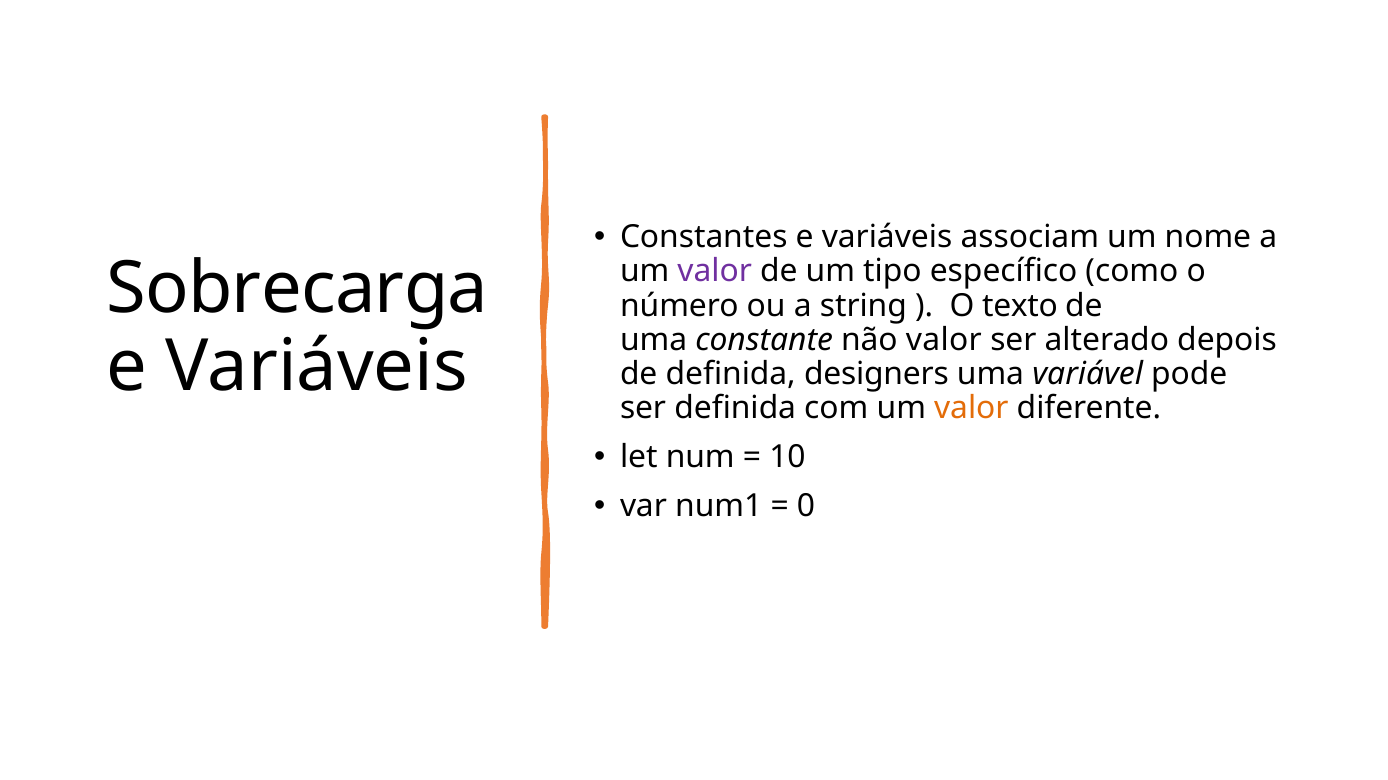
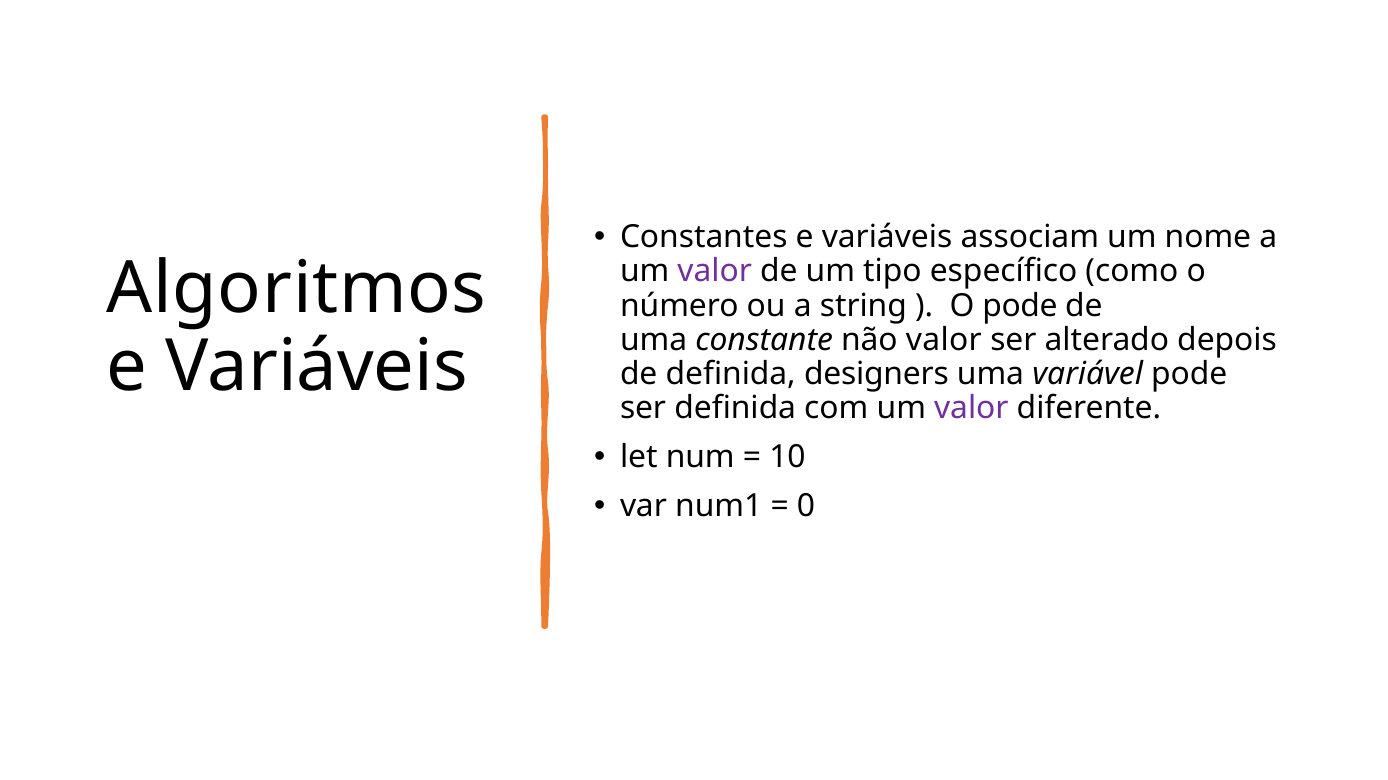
Sobrecarga: Sobrecarga -> Algoritmos (297, 289)
O texto: texto -> pode (1020, 306)
valor colour: orange -> purple (971, 409)
